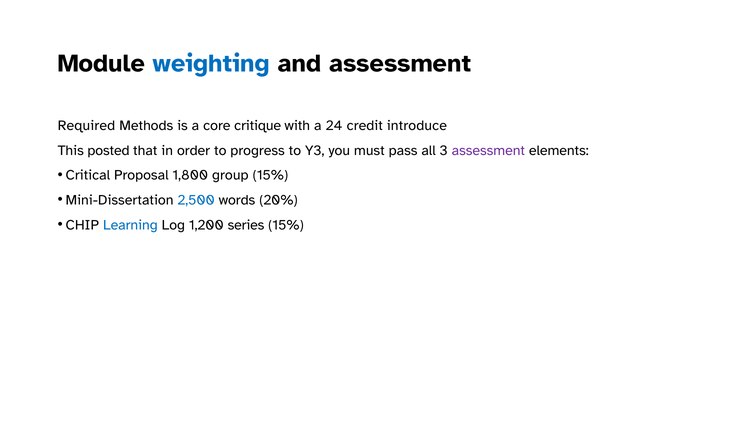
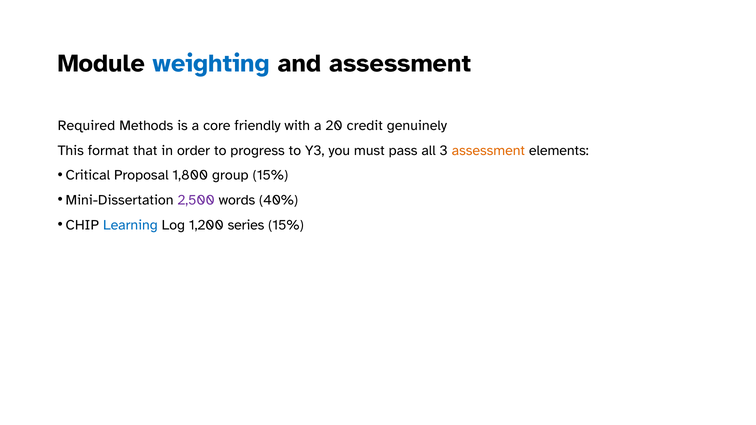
critique: critique -> friendly (258, 126)
24: 24 -> 20 (334, 126)
introduce: introduce -> genuinely (417, 126)
posted: posted -> format (108, 150)
assessment colour: purple -> orange (488, 150)
2,500 colour: blue -> purple (196, 200)
20%: 20% -> 40% (279, 200)
